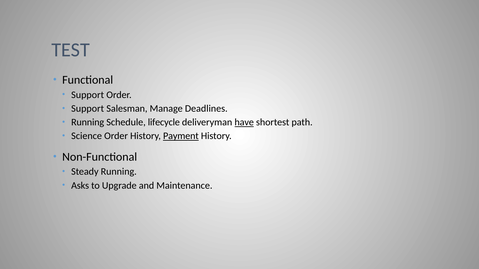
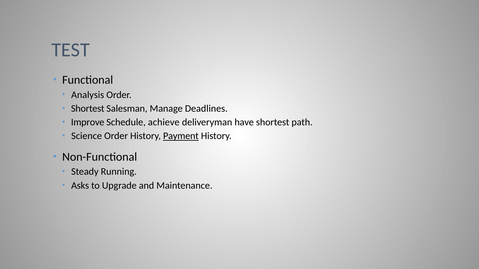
Support: Support -> Analysis (88, 95)
Support: Support -> Shortest (88, 109)
Running: Running -> Improve (88, 122)
lifecycle: lifecycle -> achieve (164, 122)
have underline: present -> none (244, 122)
